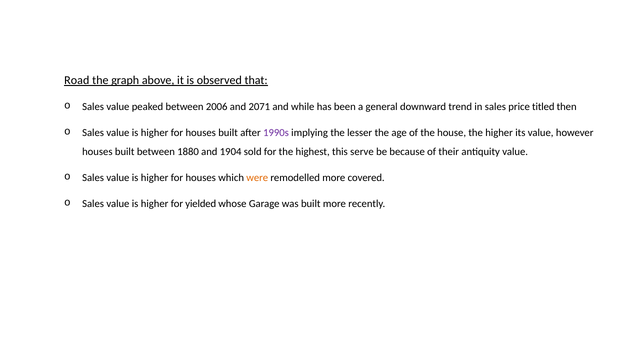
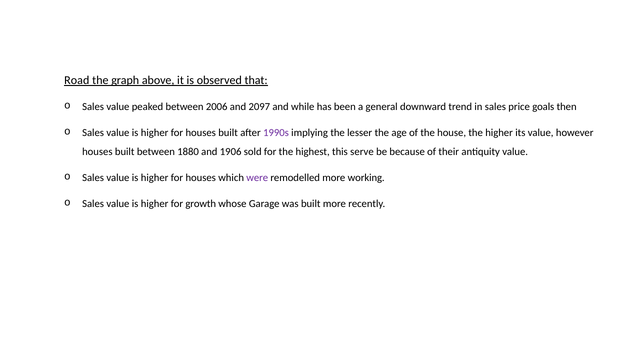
2071: 2071 -> 2097 (259, 107)
titled: titled -> goals (543, 107)
1904: 1904 -> 1906 (231, 152)
were colour: orange -> purple (257, 178)
covered: covered -> working (366, 178)
yielded: yielded -> growth (201, 204)
